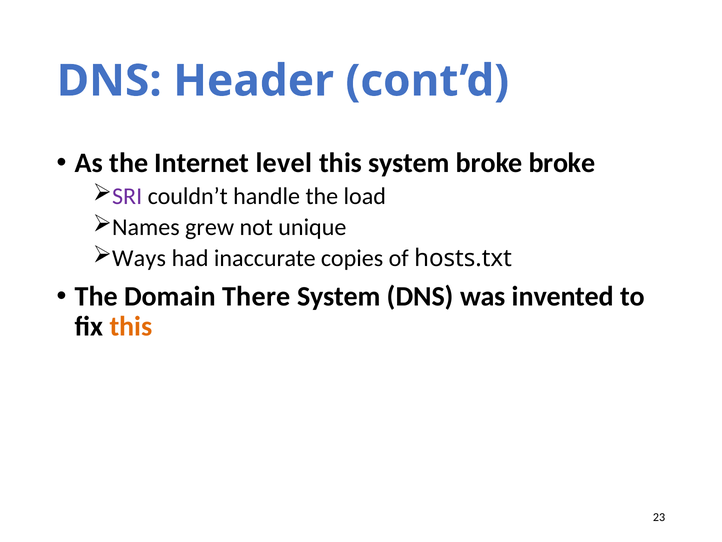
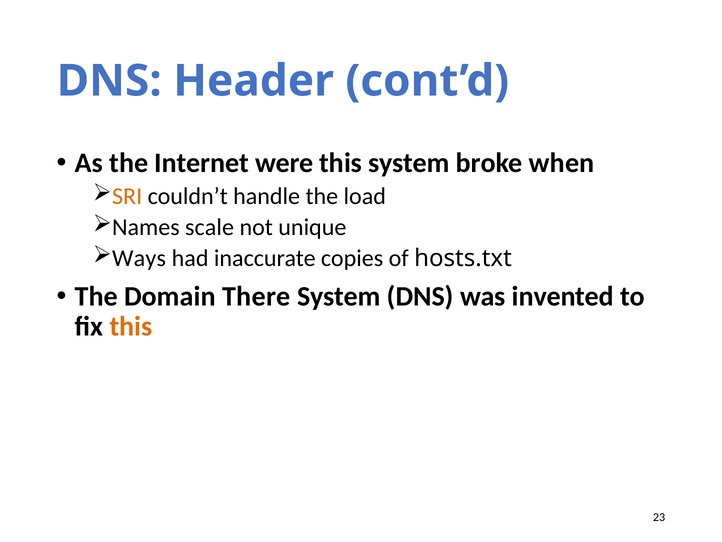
level: level -> were (284, 163)
broke broke: broke -> when (562, 163)
SRI colour: purple -> orange (127, 196)
grew: grew -> scale (210, 227)
